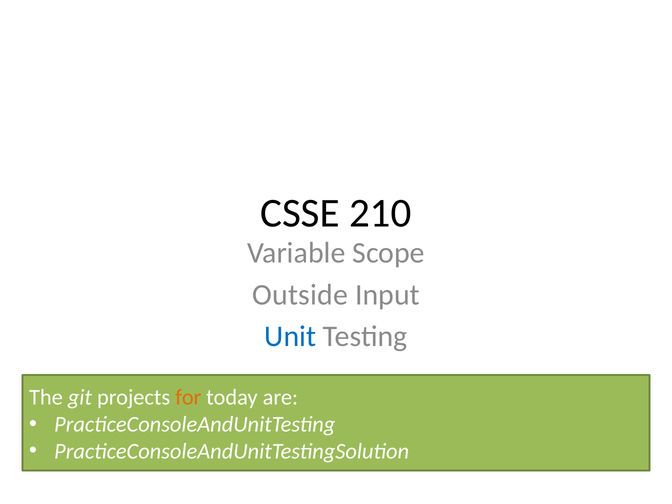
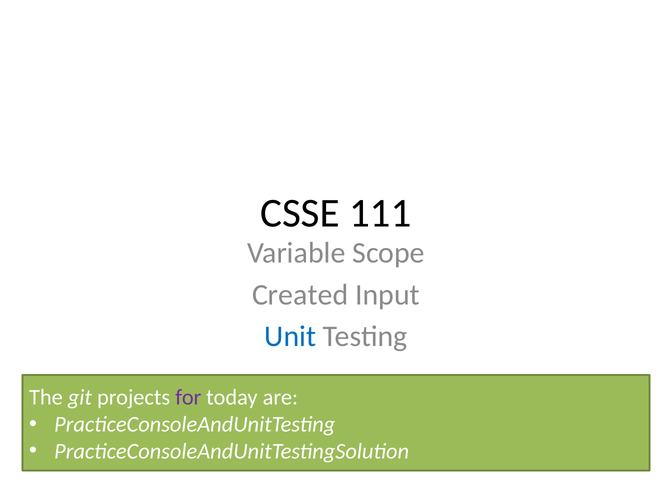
210: 210 -> 111 (380, 213)
Outside: Outside -> Created (300, 295)
for colour: orange -> purple (188, 397)
